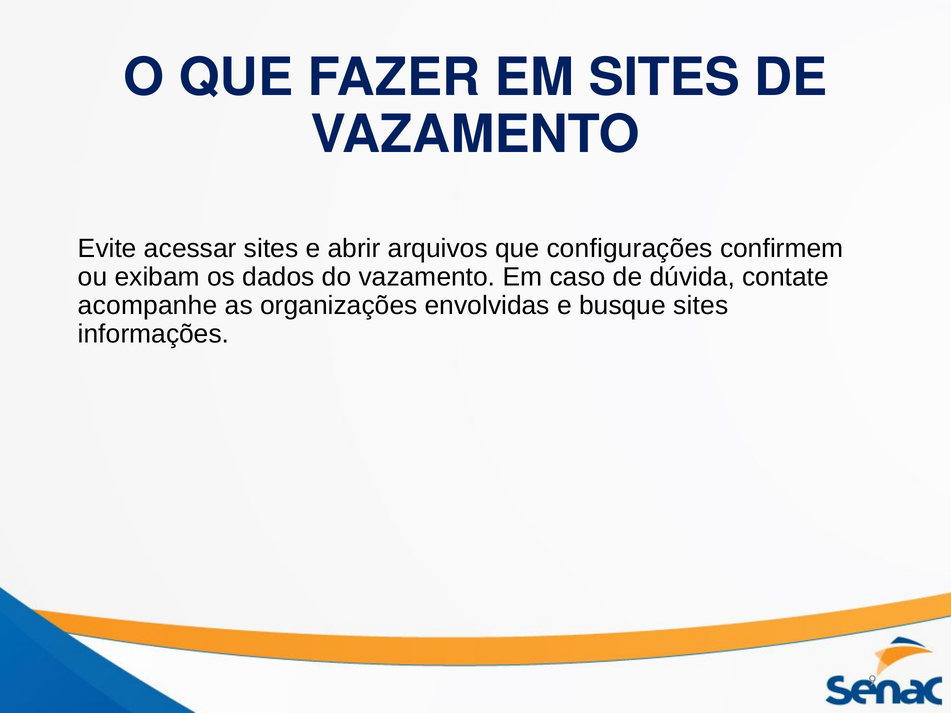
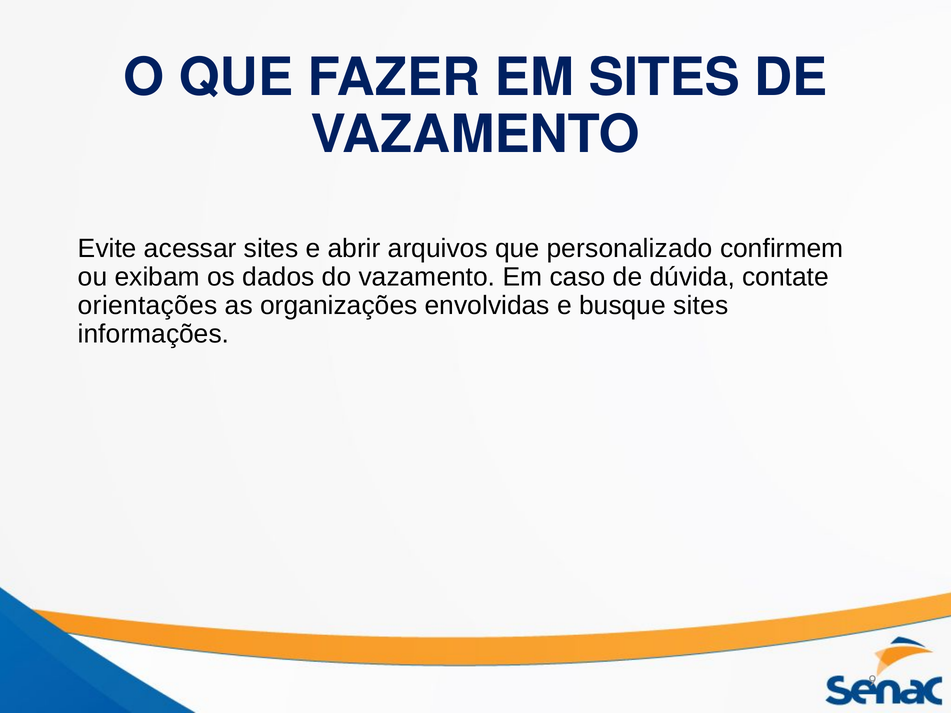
configurações: configurações -> personalizado (630, 248)
acompanhe: acompanhe -> orientações (148, 305)
